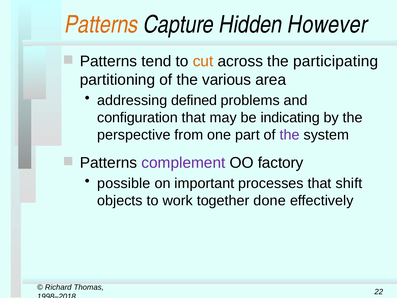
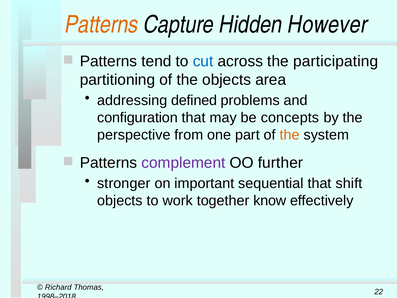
cut colour: orange -> blue (203, 61)
the various: various -> objects (227, 80)
indicating: indicating -> concepts (290, 118)
the colour: purple -> orange (290, 135)
factory: factory -> further (280, 163)
possible: possible -> stronger (124, 183)
processes: processes -> sequential (271, 183)
done: done -> know (270, 200)
